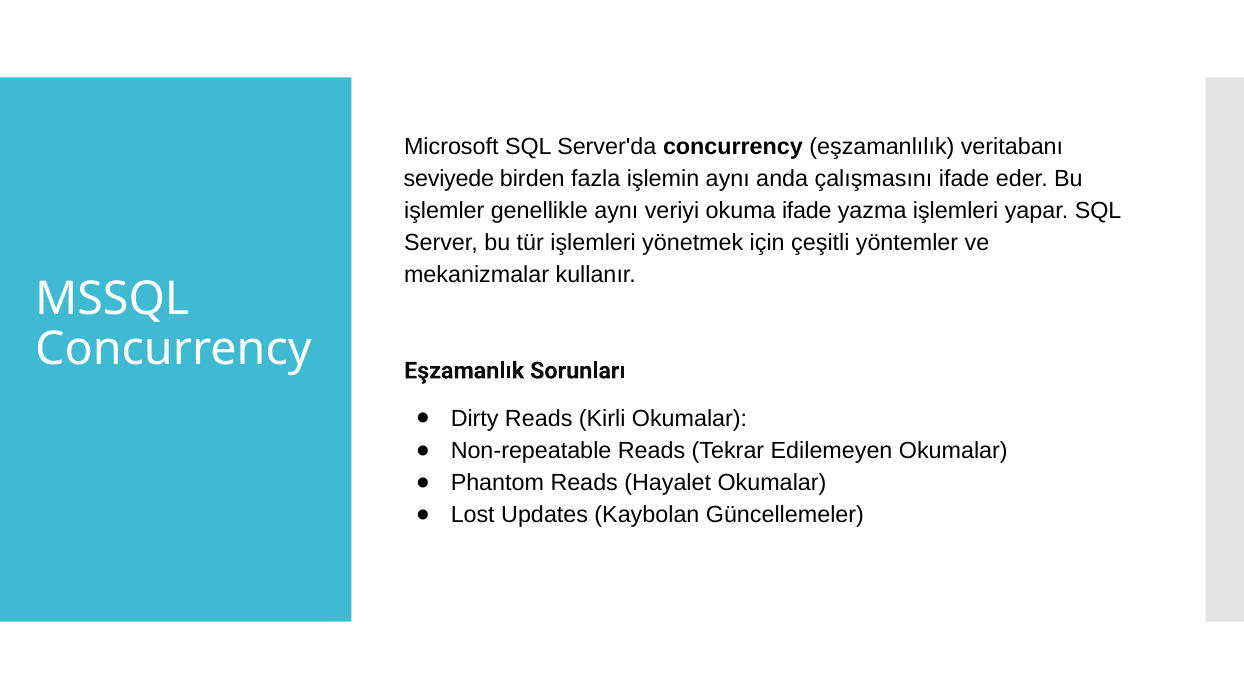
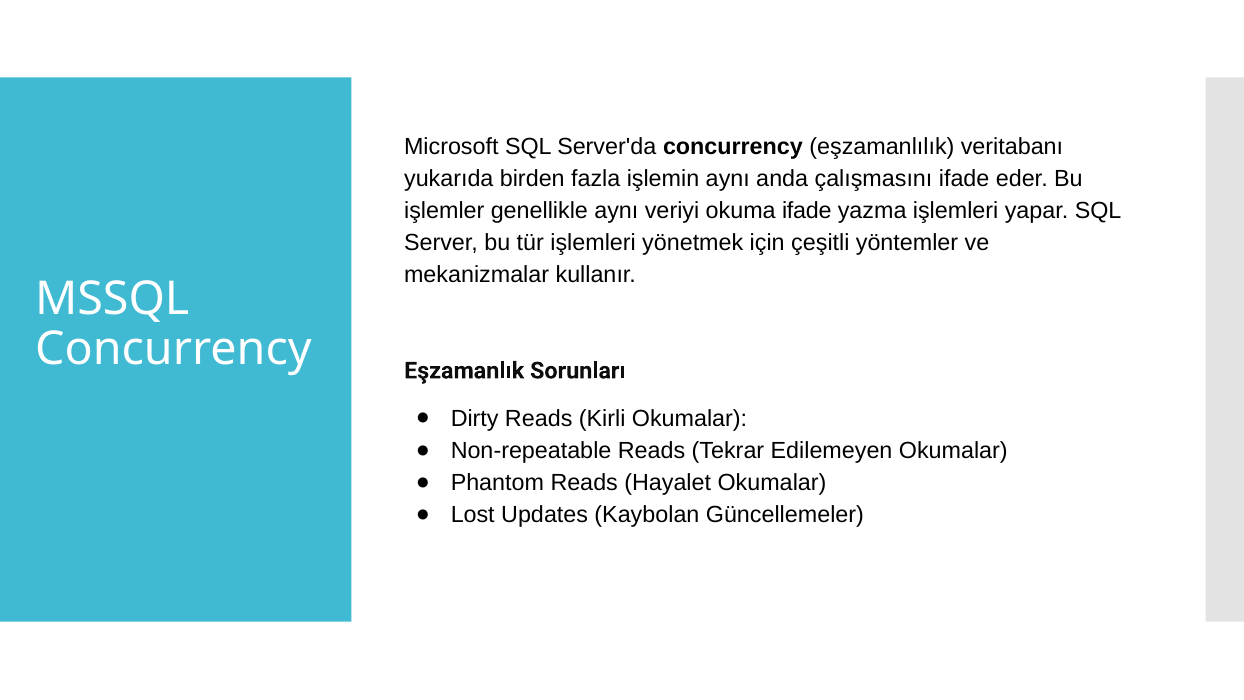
seviyede: seviyede -> yukarıda (449, 179)
